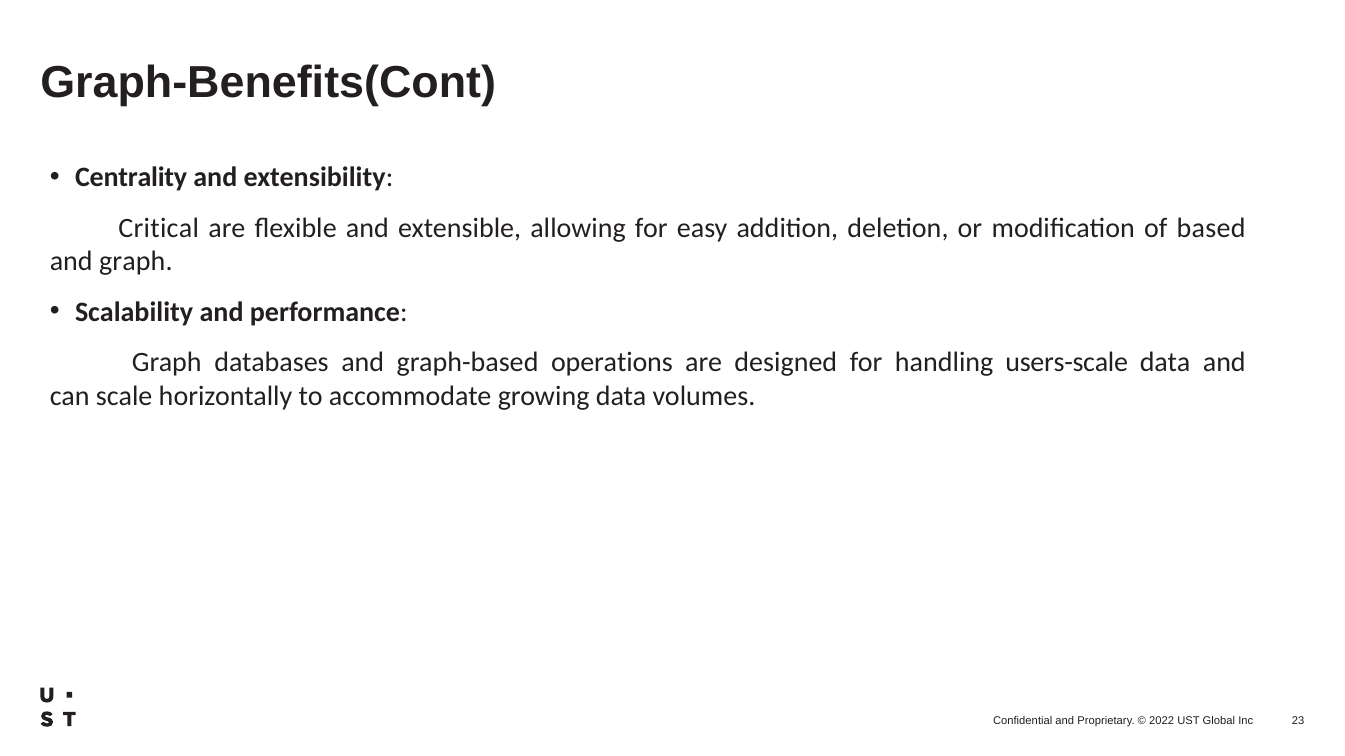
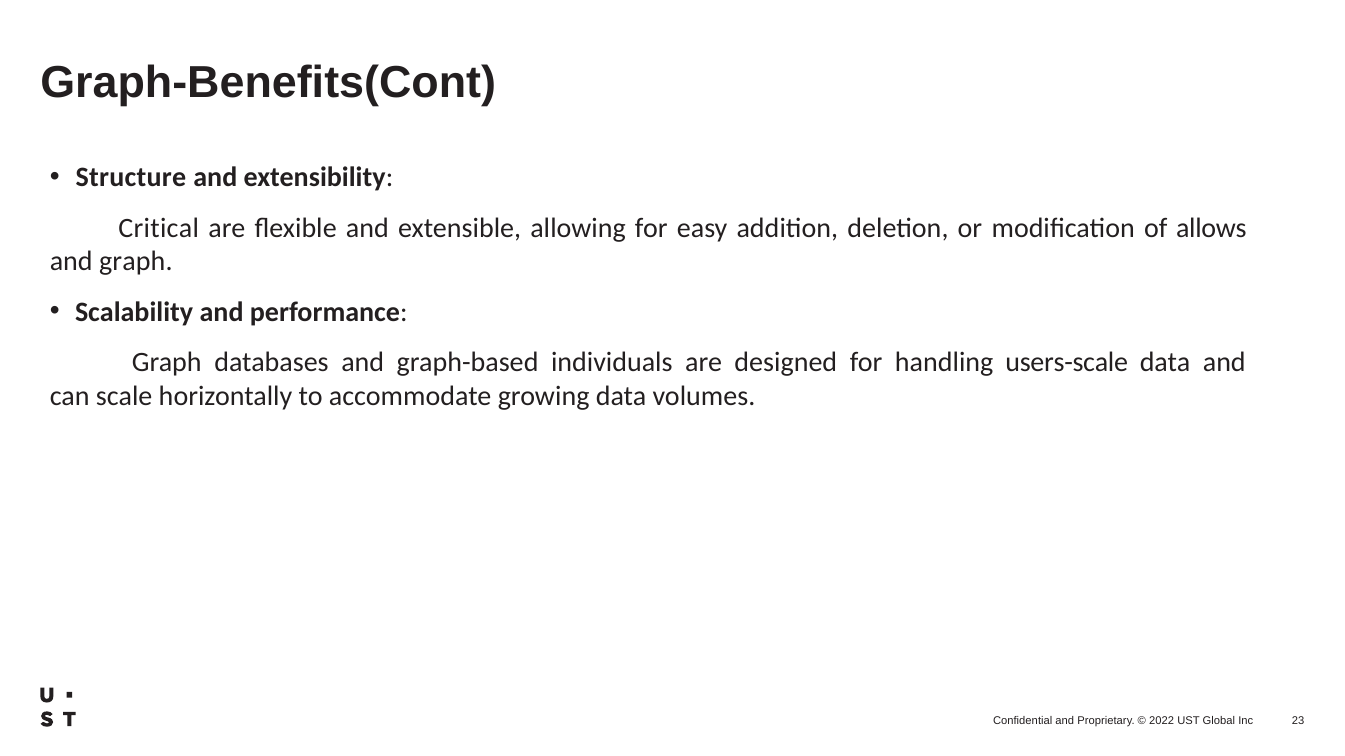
Centrality: Centrality -> Structure (131, 177)
based: based -> allows (1211, 228)
operations: operations -> individuals (612, 363)
